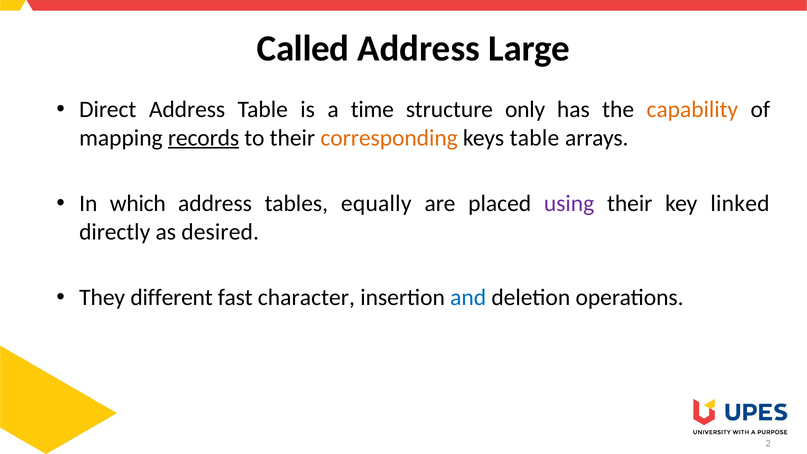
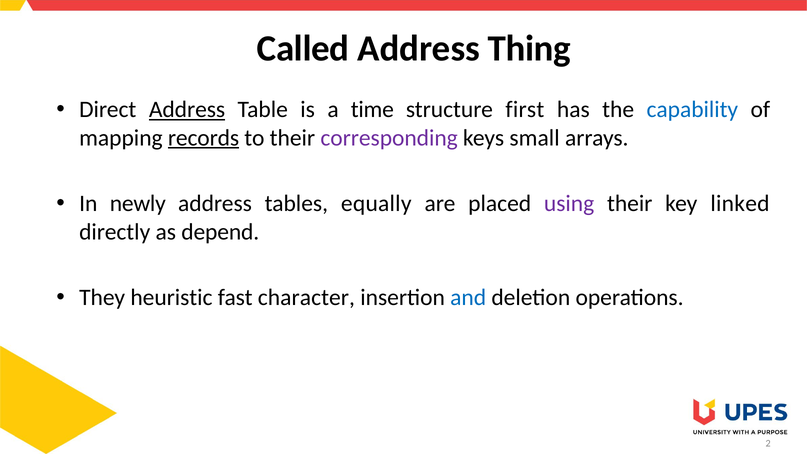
Large: Large -> Thing (529, 48)
Address underline: none -> present (187, 110)
only: only -> first (525, 110)
capability colour: orange -> blue (692, 110)
corresponding colour: orange -> purple (389, 138)
keys table: table -> small (535, 138)
which: which -> newly (138, 204)
desired: desired -> depend (220, 232)
different: different -> heuristic (171, 298)
